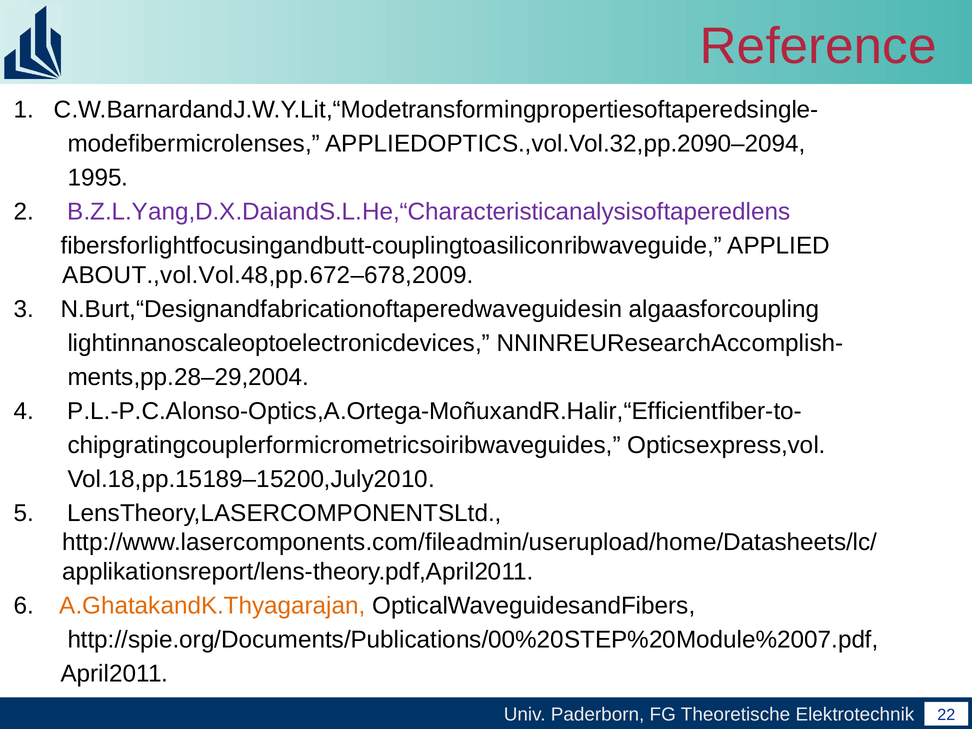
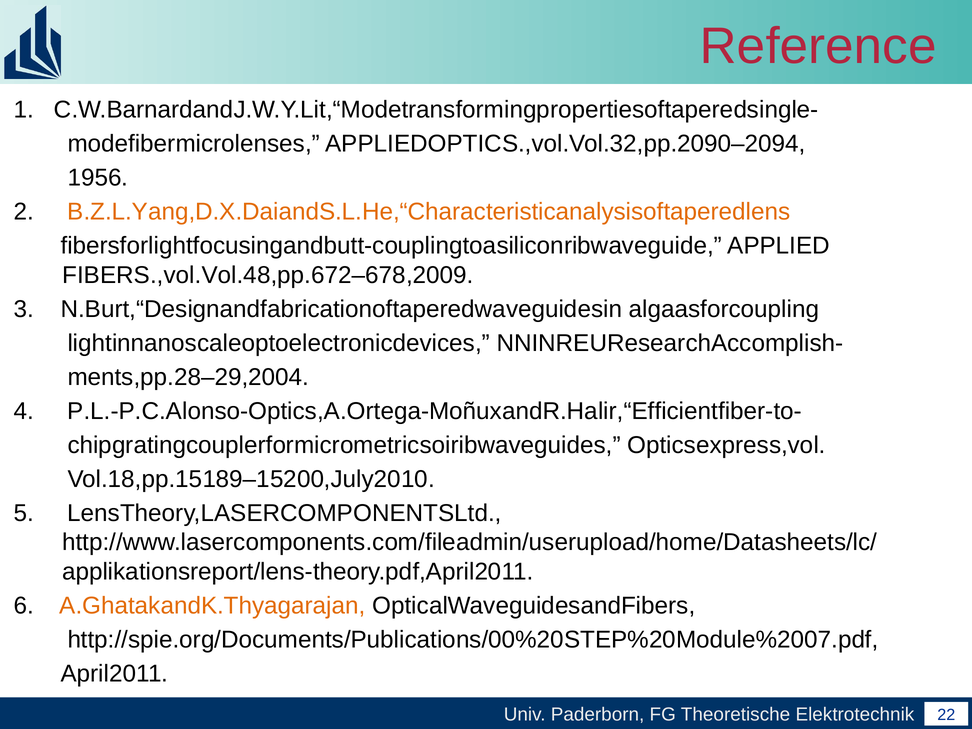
1995: 1995 -> 1956 (98, 178)
B.Z.L.Yang,D.X.DaiandS.L.He,“Characteristicanalysisoftaperedlens colour: purple -> orange (429, 212)
ABOUT.,vol.Vol.48,pp.672–678,2009: ABOUT.,vol.Vol.48,pp.672–678,2009 -> FIBERS.,vol.Vol.48,pp.672–678,2009 (268, 275)
